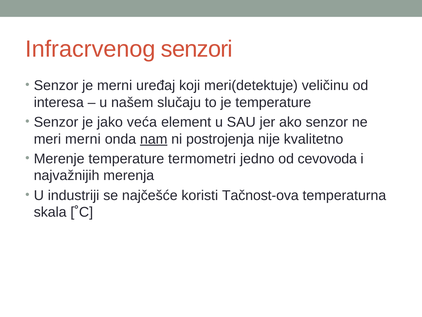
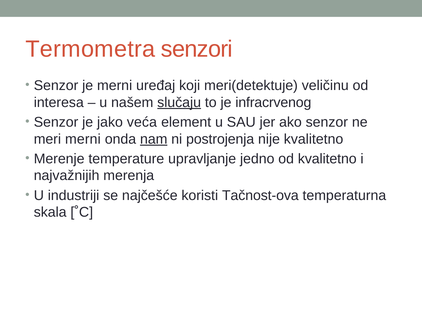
Infracrvenog: Infracrvenog -> Termometra (90, 49)
slučaju underline: none -> present (179, 102)
je temperature: temperature -> infracrvenog (273, 102)
termometri: termometri -> upravljanje (202, 159)
od cevovoda: cevovoda -> kvalitetno (327, 159)
